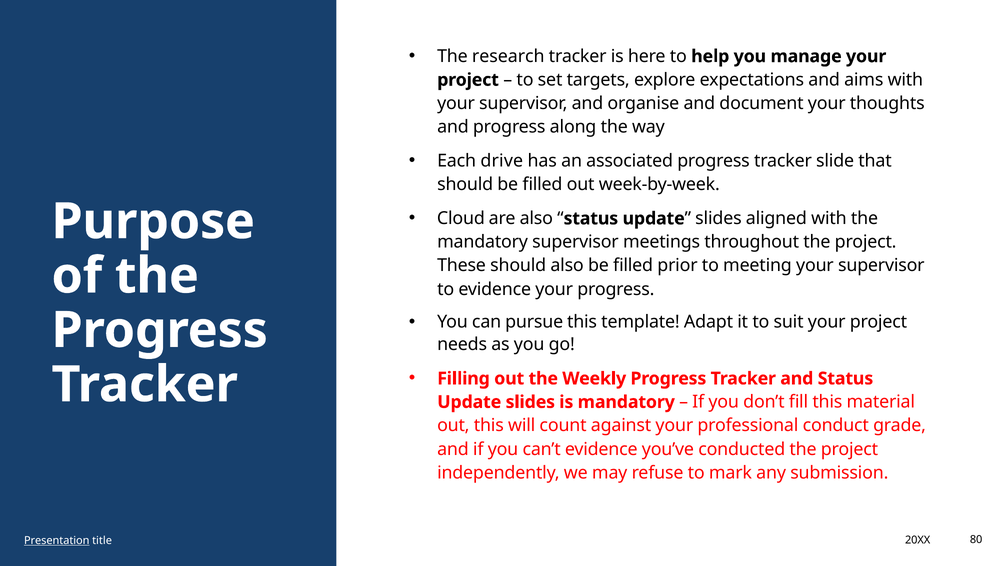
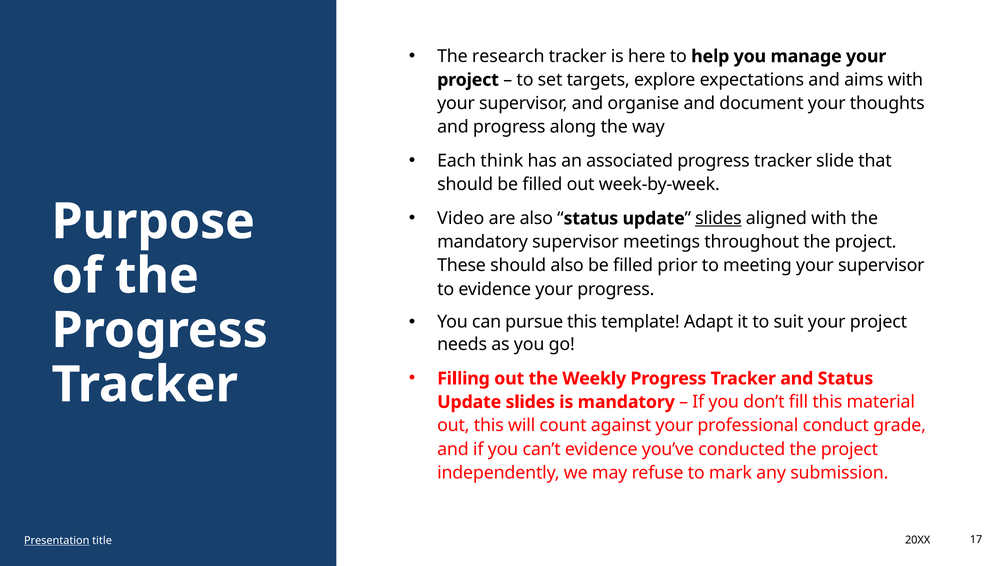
drive: drive -> think (502, 161)
Cloud: Cloud -> Video (461, 218)
slides underline: none -> present (718, 218)
80: 80 -> 17 (976, 539)
